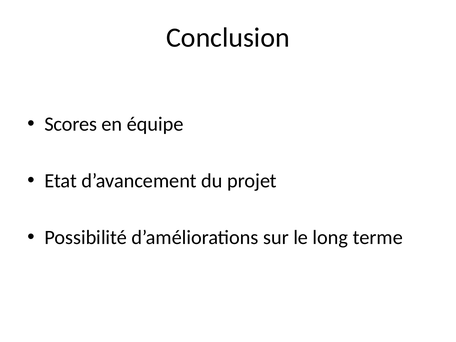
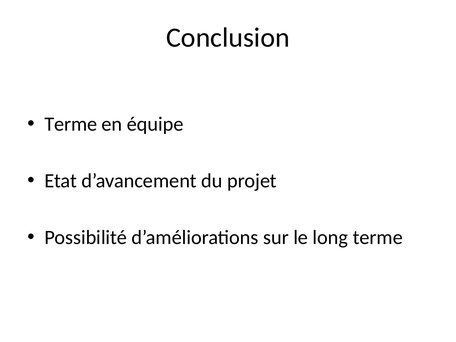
Scores: Scores -> Terme (71, 124)
